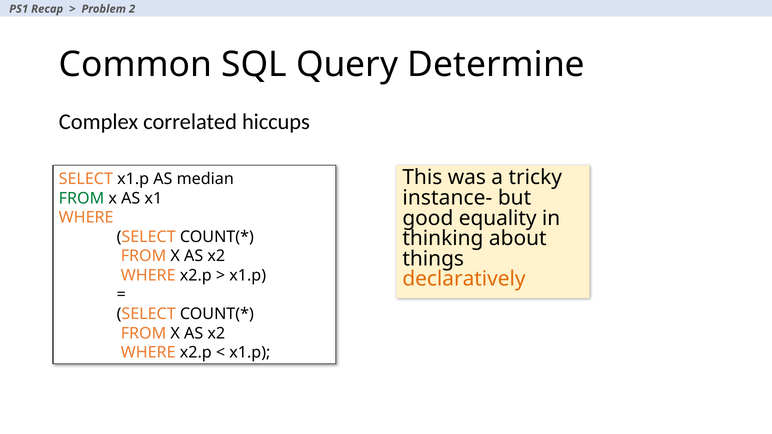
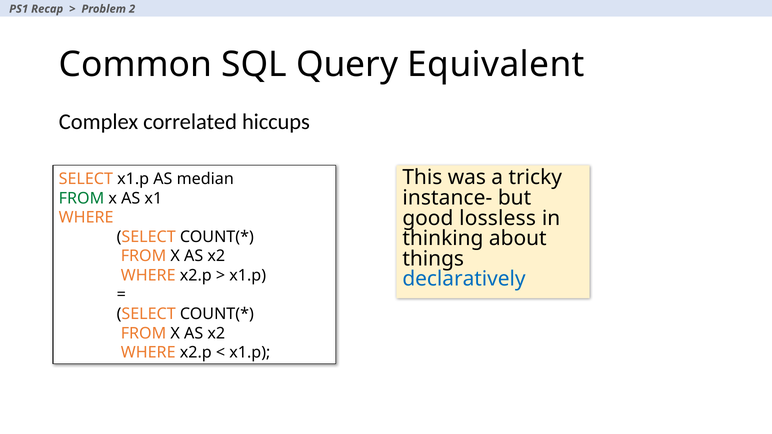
Determine: Determine -> Equivalent (496, 65)
equality: equality -> lossless (498, 218)
declaratively colour: orange -> blue (464, 279)
